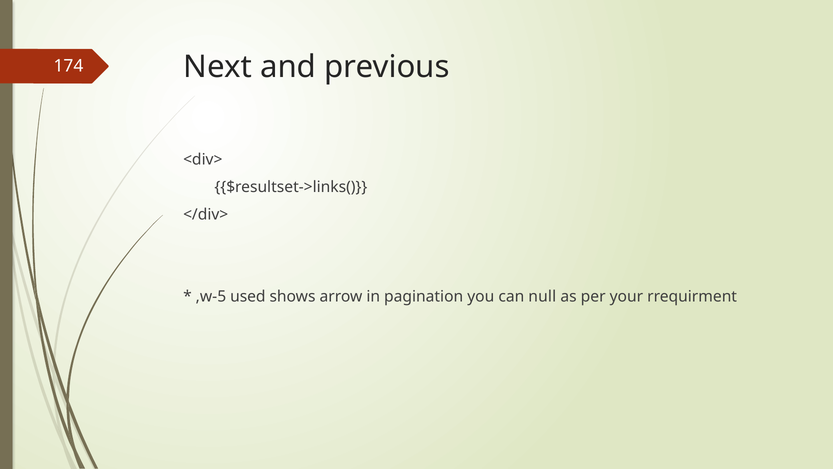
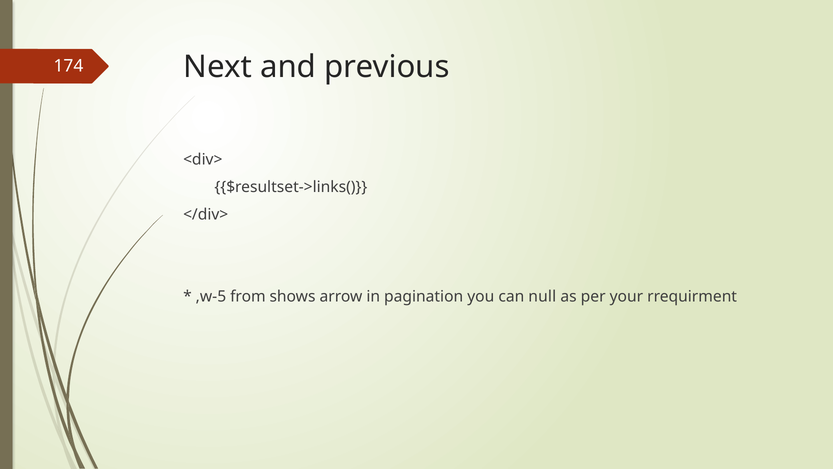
used: used -> from (248, 296)
